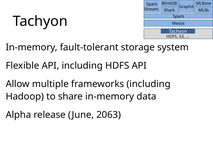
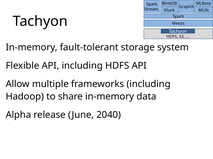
2063: 2063 -> 2040 (109, 115)
